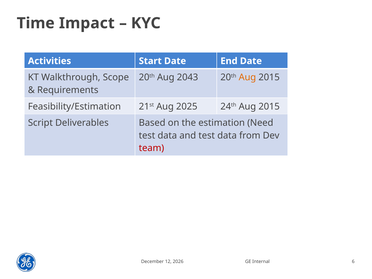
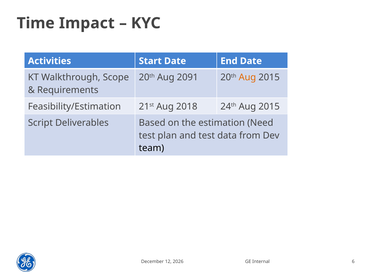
2043: 2043 -> 2091 (188, 77)
2025: 2025 -> 2018 (187, 106)
data: data -> plan (167, 135)
team colour: red -> black (151, 148)
